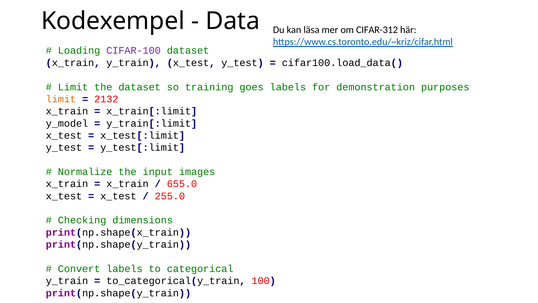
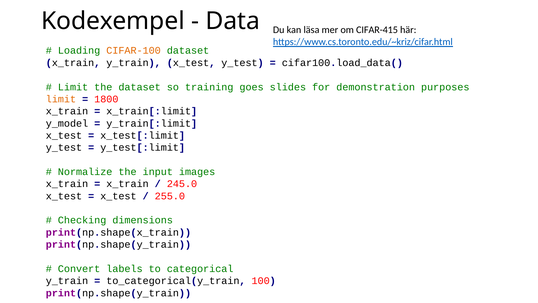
CIFAR-312: CIFAR-312 -> CIFAR-415 (377, 30)
CIFAR-100 colour: purple -> orange (134, 51)
goes labels: labels -> slides (288, 87)
2132: 2132 -> 1800 (106, 99)
655.0: 655.0 -> 245.0 (182, 184)
